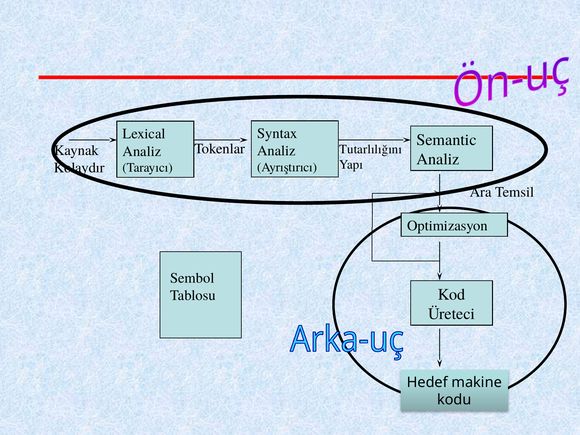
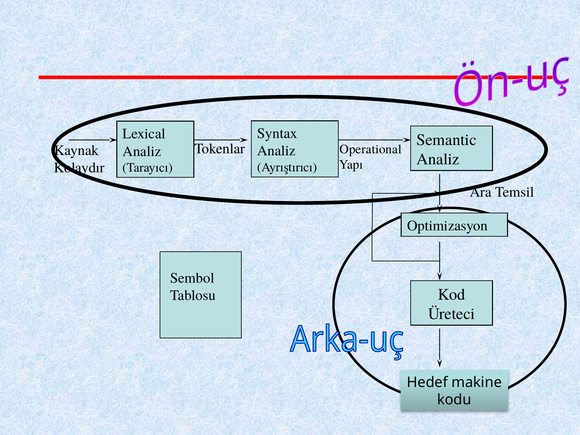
Tutarlılığını: Tutarlılığını -> Operational (371, 149)
